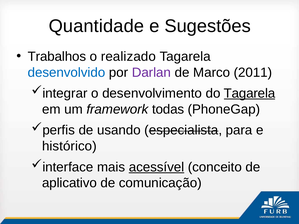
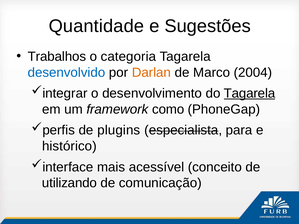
realizado: realizado -> categoria (128, 57)
Darlan colour: purple -> orange (151, 73)
2011: 2011 -> 2004 (253, 73)
todas: todas -> como (168, 109)
usando: usando -> plugins (119, 130)
acessível underline: present -> none (157, 167)
aplicativo: aplicativo -> utilizando (69, 183)
